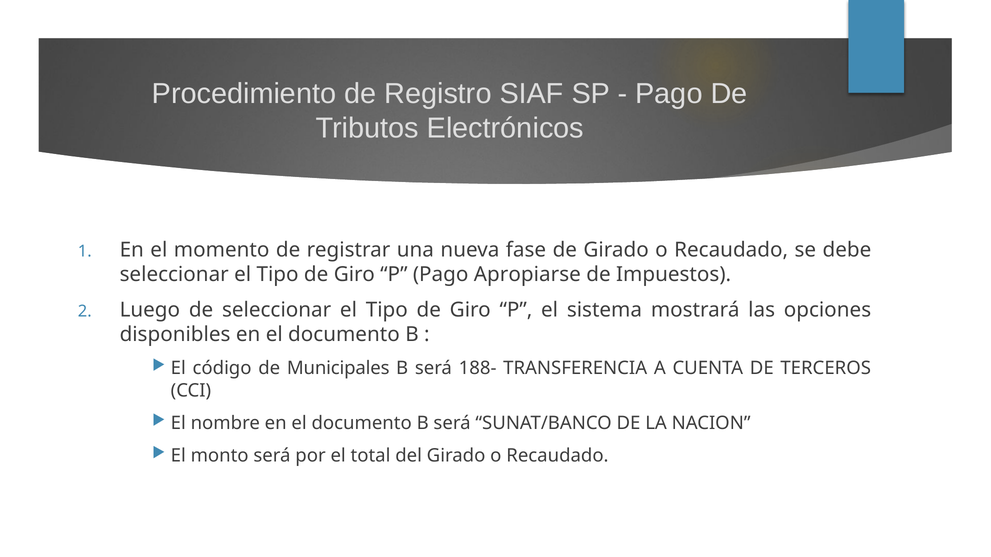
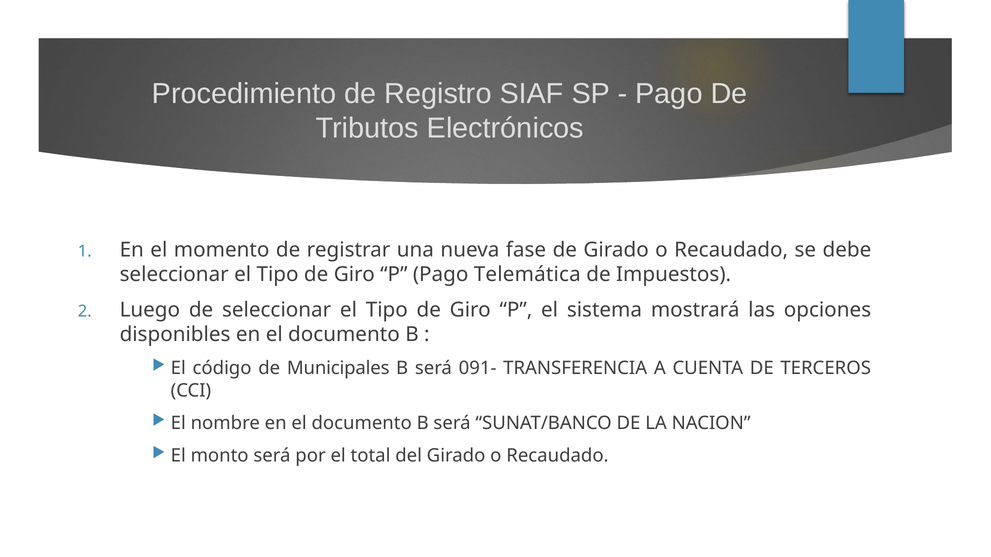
Apropiarse: Apropiarse -> Telemática (527, 275)
188-: 188- -> 091- (478, 369)
